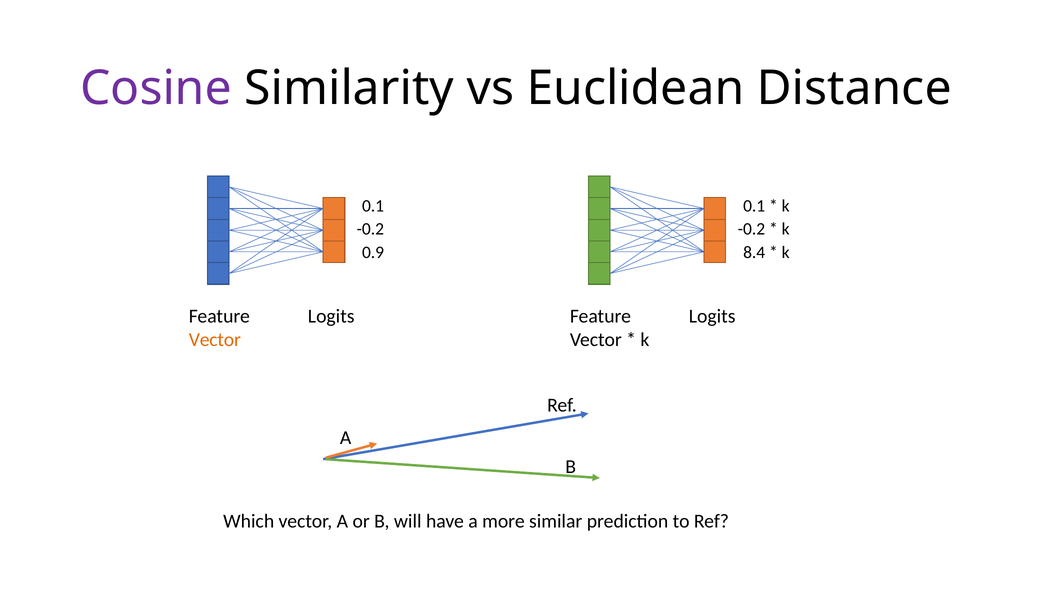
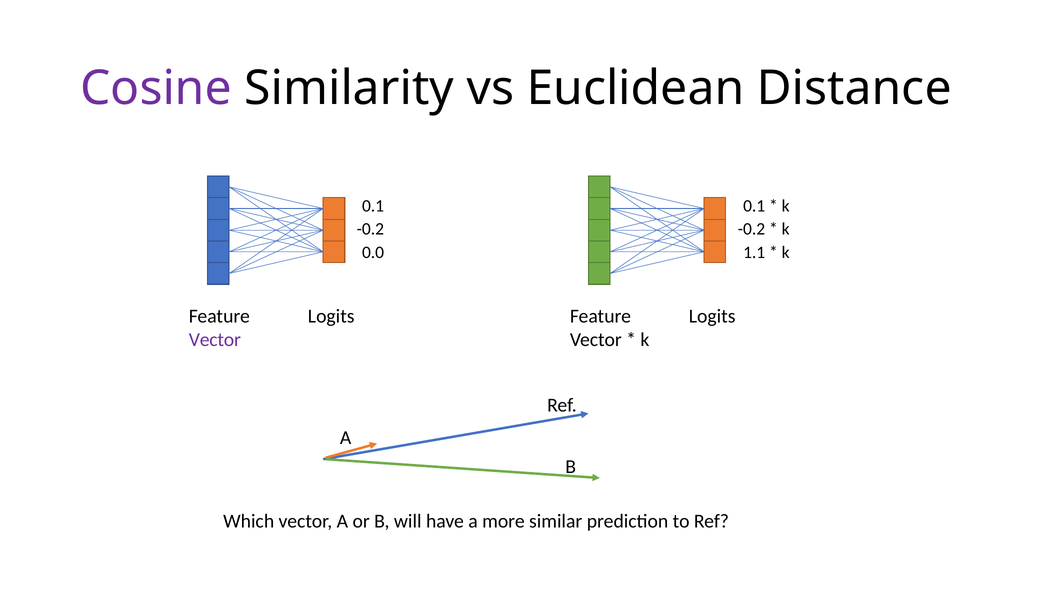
0.9: 0.9 -> 0.0 (373, 252)
8.4: 8.4 -> 1.1 (754, 252)
Vector colour: orange -> purple (215, 340)
